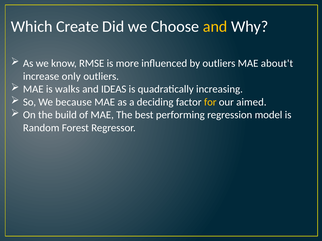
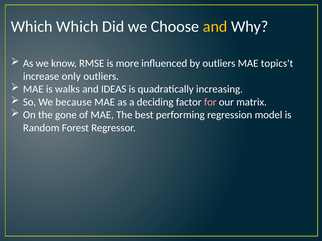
Which Create: Create -> Which (77, 27)
about't: about't -> topics't (277, 64)
for colour: yellow -> pink (210, 102)
aimed: aimed -> matrix (252, 102)
build: build -> gone (66, 115)
